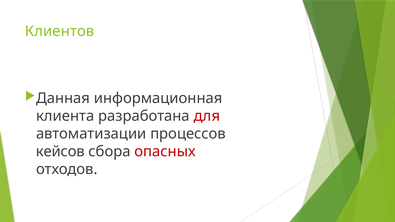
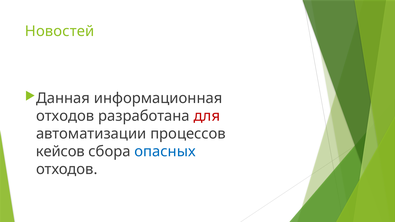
Клиентов: Клиентов -> Новостей (60, 31)
клиента: клиента -> отходов (65, 116)
опасных colour: red -> blue (165, 152)
